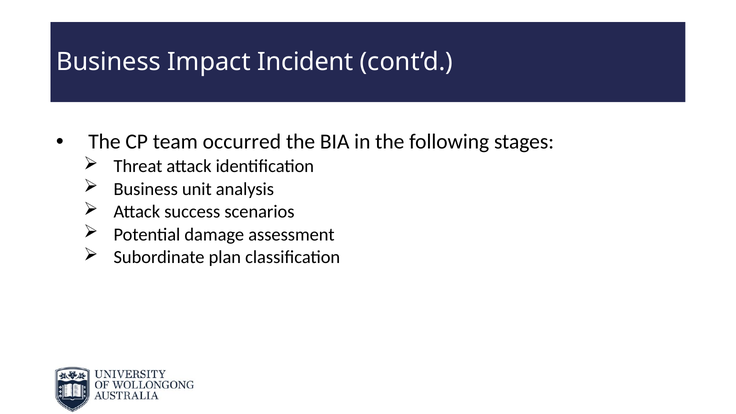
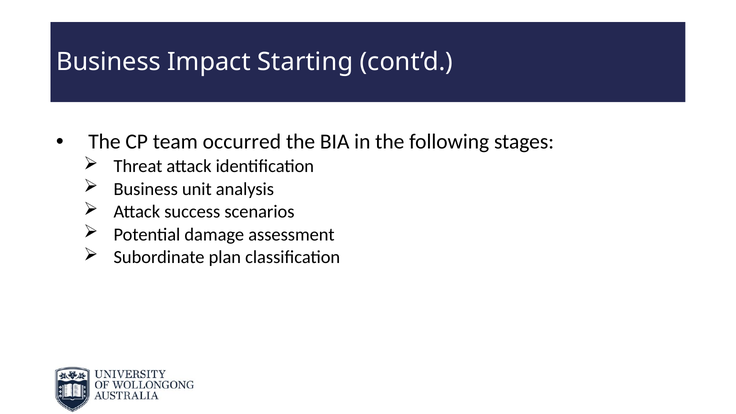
Incident: Incident -> Starting (305, 62)
